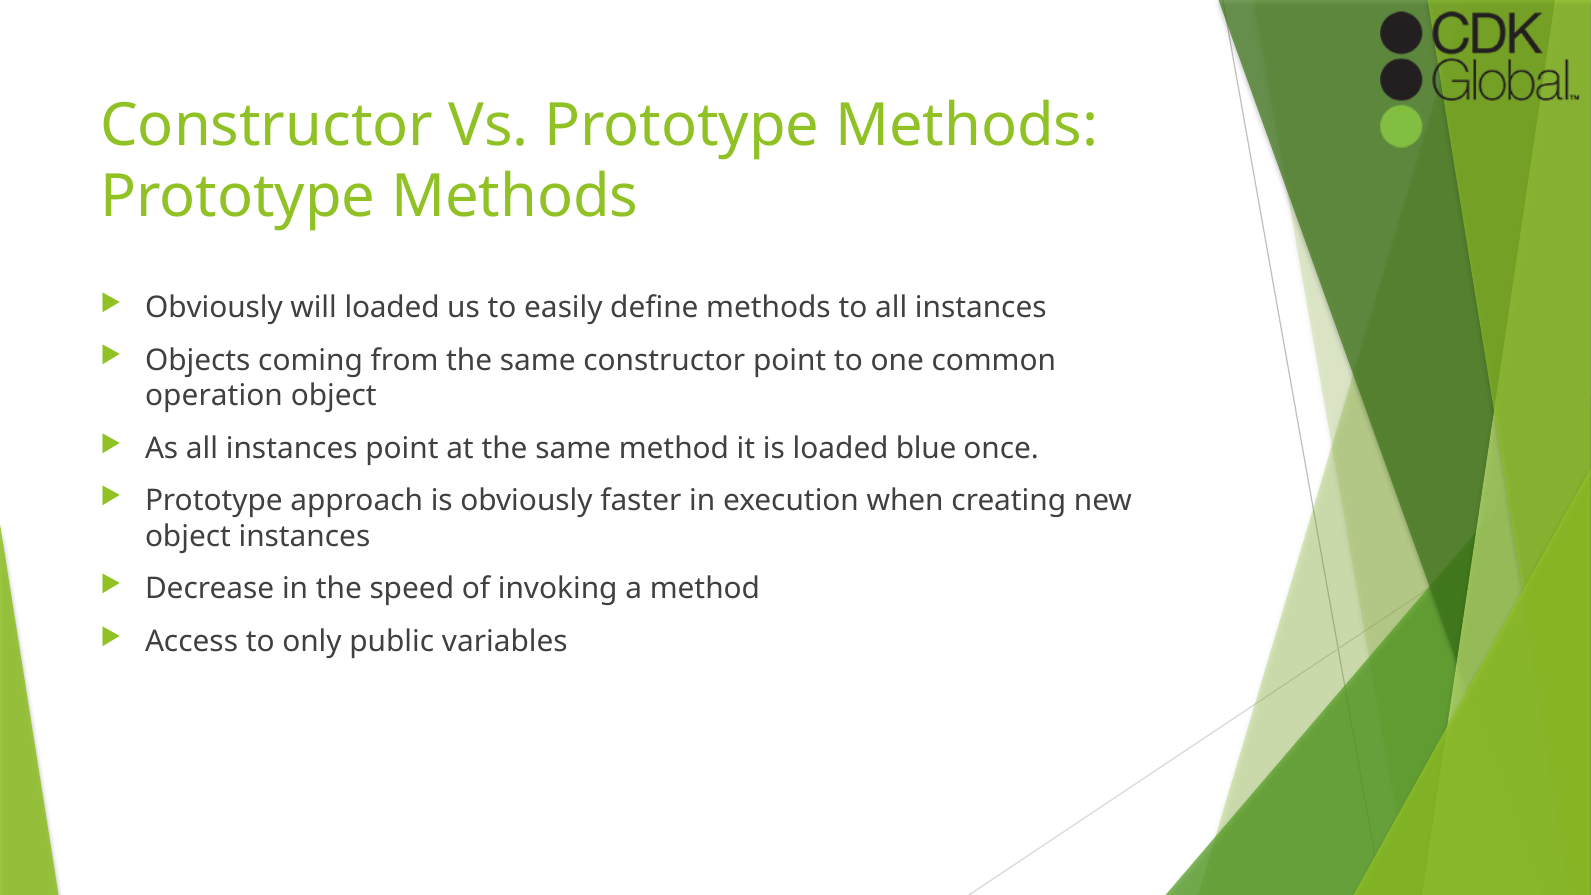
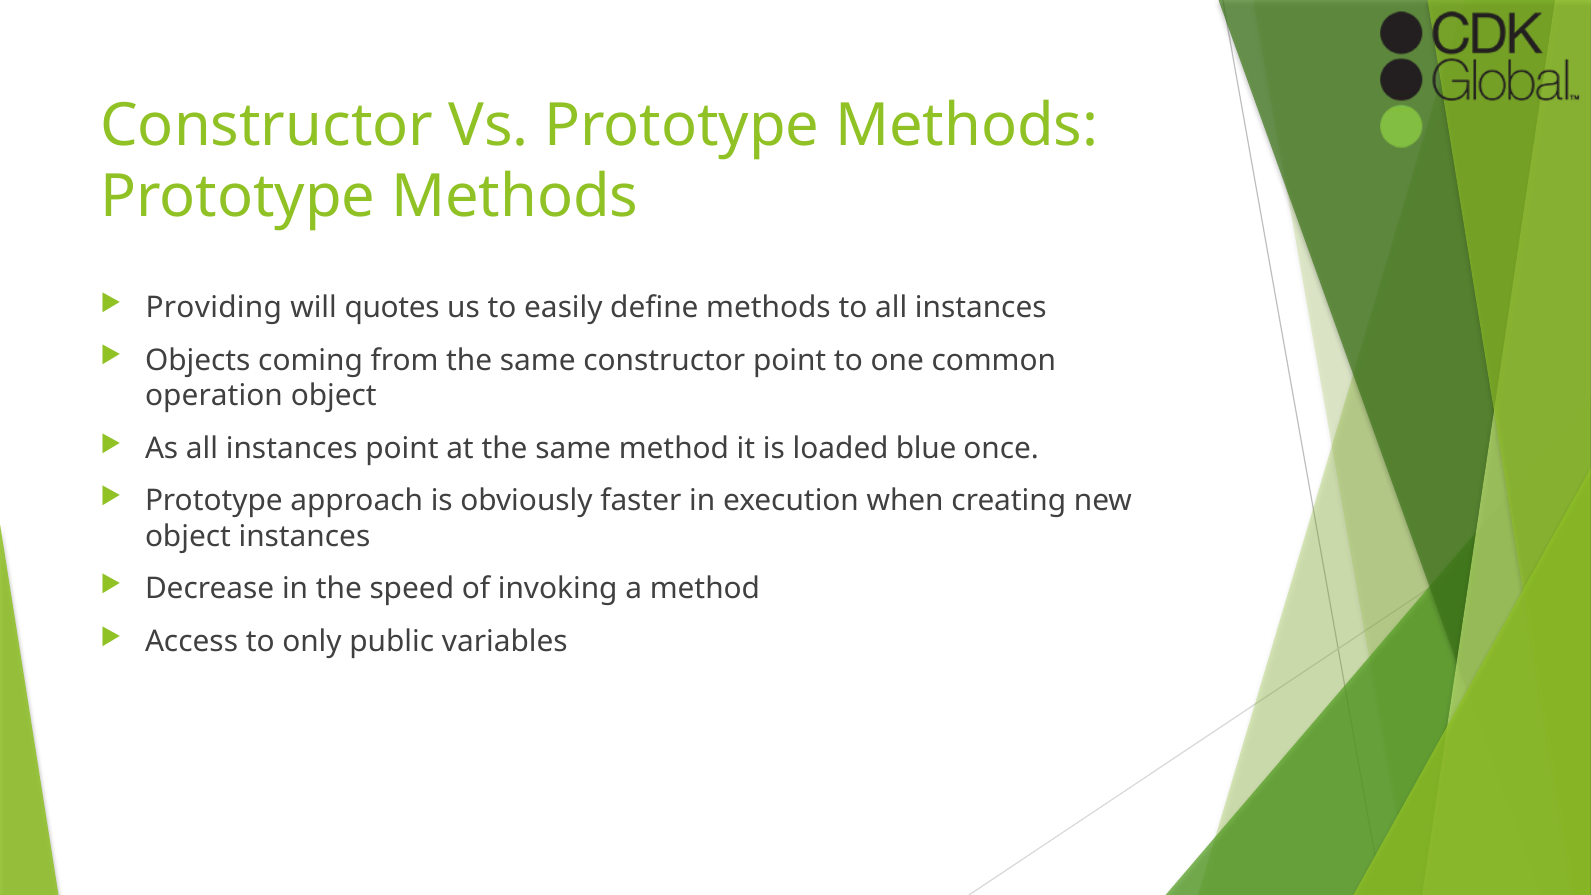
Obviously: Obviously -> Providing (214, 308)
will loaded: loaded -> quotes (392, 308)
